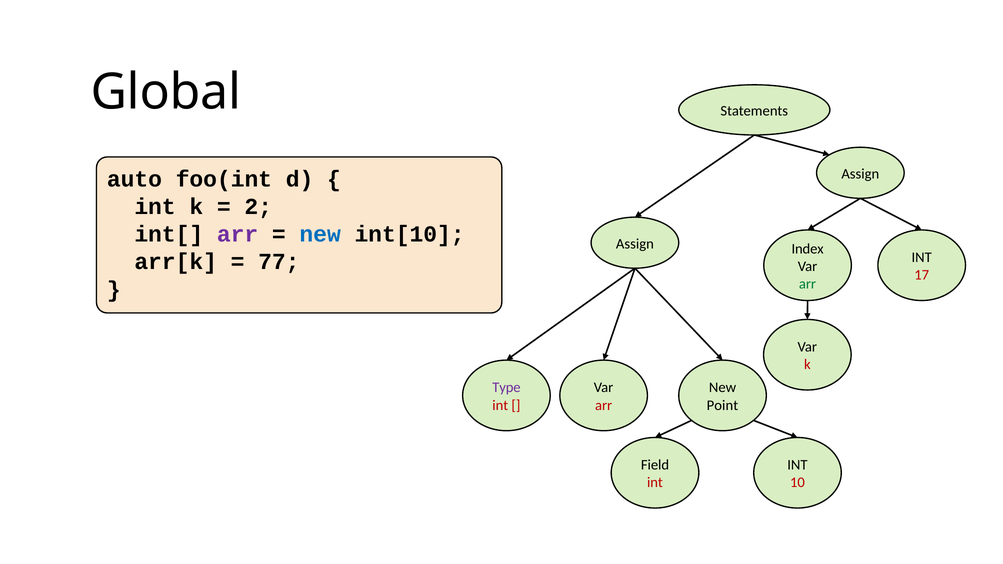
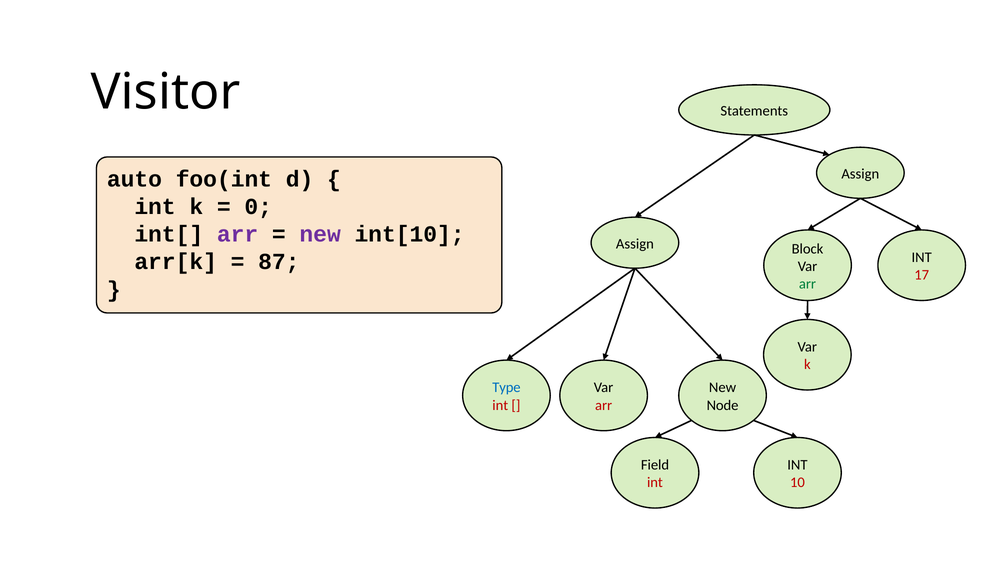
Global: Global -> Visitor (166, 92)
2: 2 -> 0 (258, 207)
new colour: blue -> purple (320, 234)
Index: Index -> Block (808, 249)
77: 77 -> 87 (279, 262)
Type colour: purple -> blue (506, 388)
Point: Point -> Node (723, 405)
